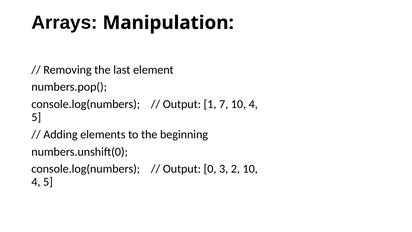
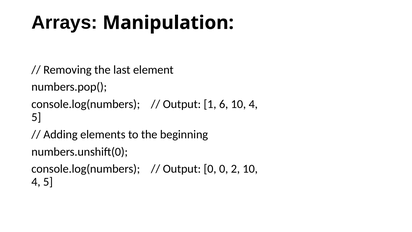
7: 7 -> 6 (224, 104)
0 3: 3 -> 0 (224, 169)
